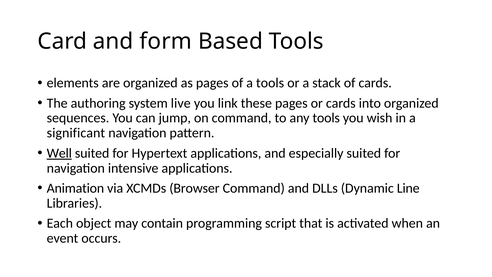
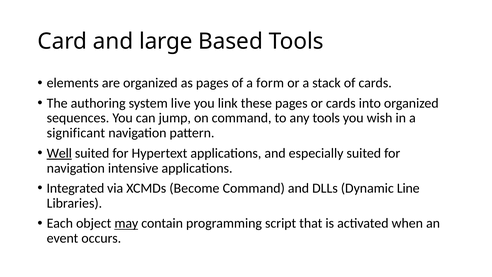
form: form -> large (166, 41)
a tools: tools -> form (270, 83)
Animation: Animation -> Integrated (75, 188)
Browser: Browser -> Become (194, 188)
may underline: none -> present (126, 223)
